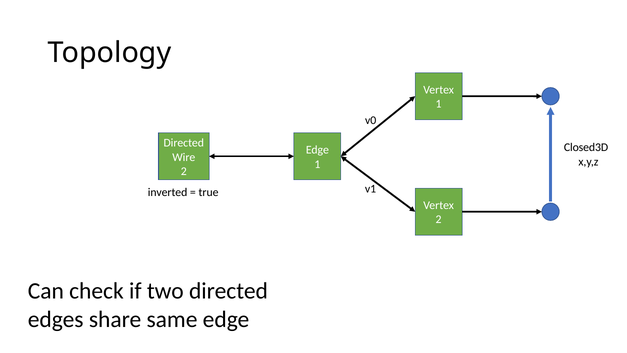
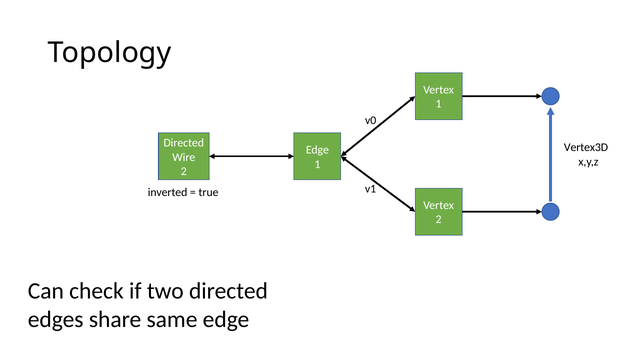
Closed3D: Closed3D -> Vertex3D (586, 147)
